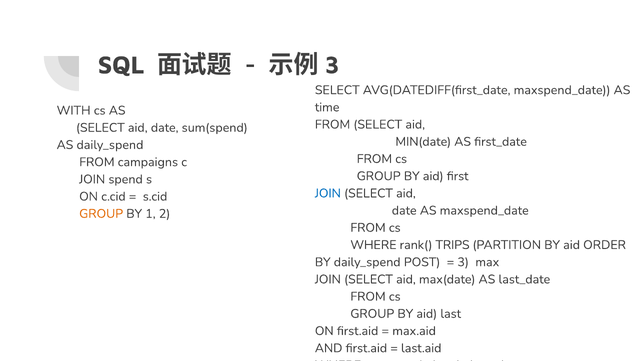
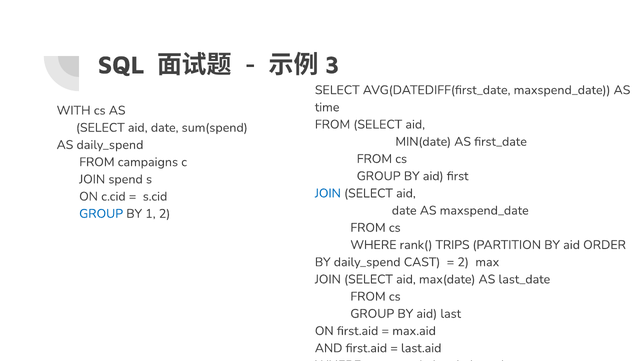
GROUP colour: orange -> blue (101, 213)
POST: POST -> CAST (422, 262)
3: 3 -> 2 (463, 262)
